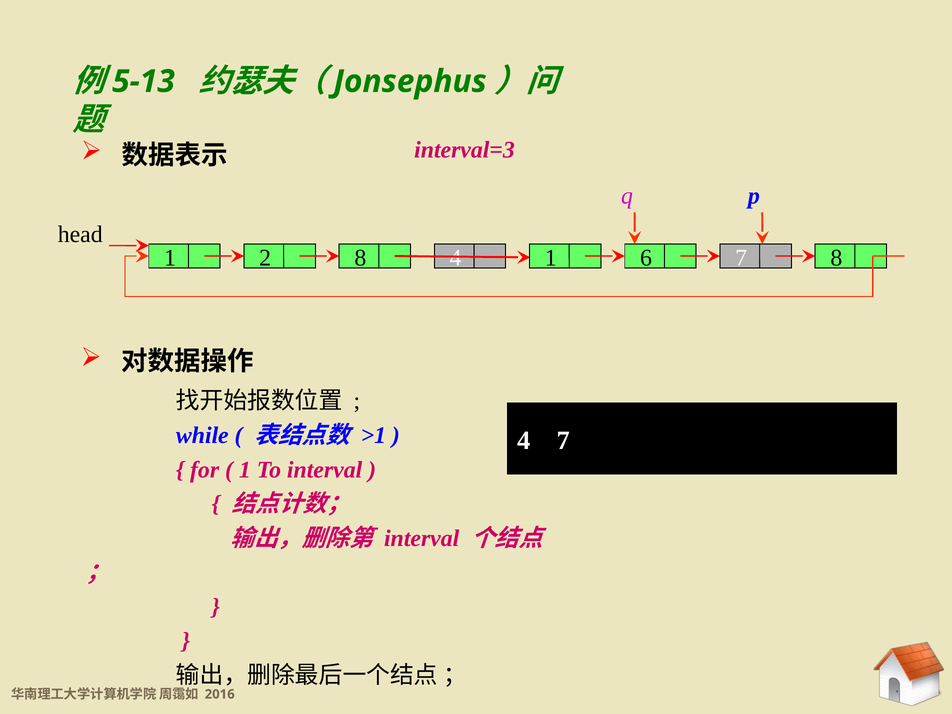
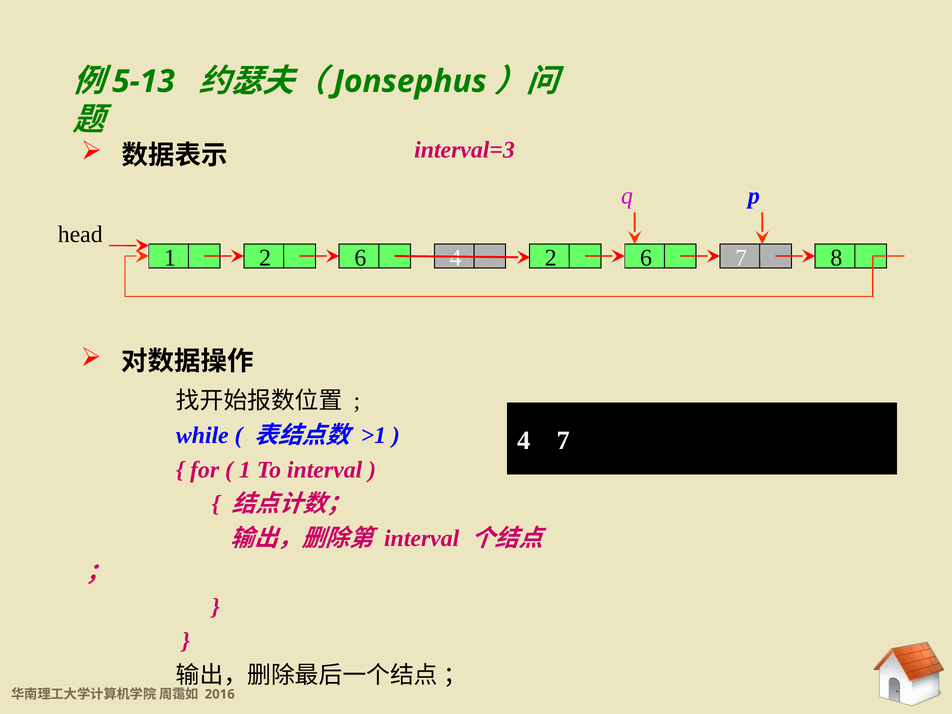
1 2 8: 8 -> 6 (360, 258)
4 1: 1 -> 2 (551, 258)
